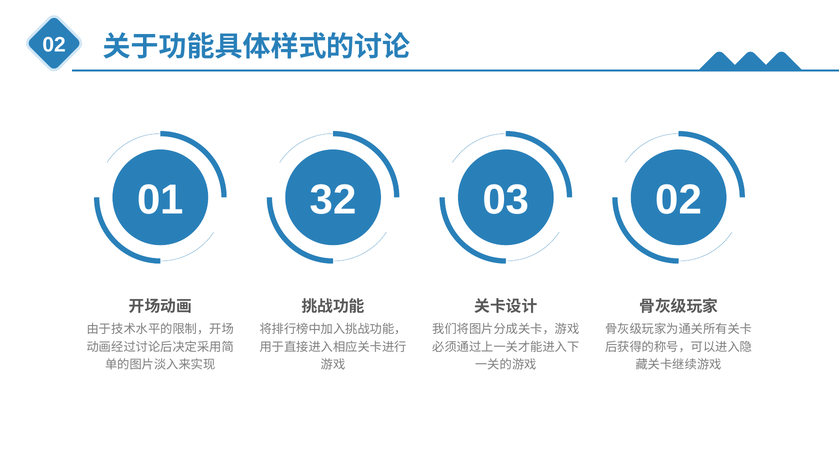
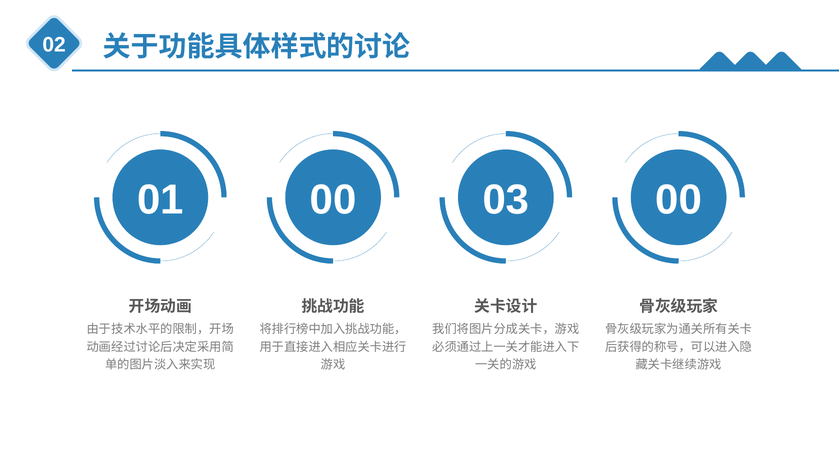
01 32: 32 -> 00 (333, 200)
03 02: 02 -> 00 (679, 200)
